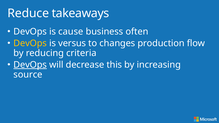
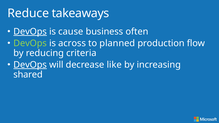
DevOps underline: none -> present (30, 32)
DevOps colour: yellow -> light green (30, 43)
versus: versus -> across (72, 43)
changes: changes -> planned (117, 43)
this: this -> like (114, 65)
source: source -> shared (28, 75)
